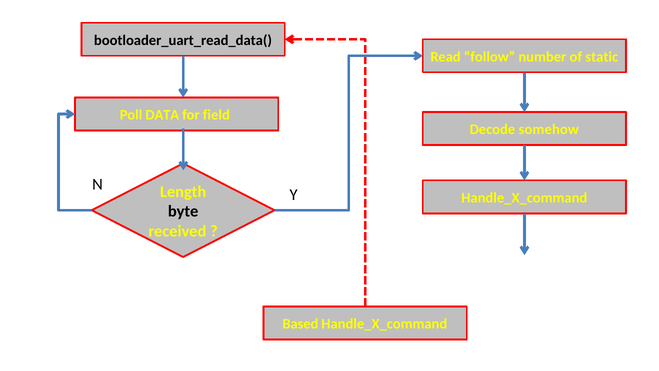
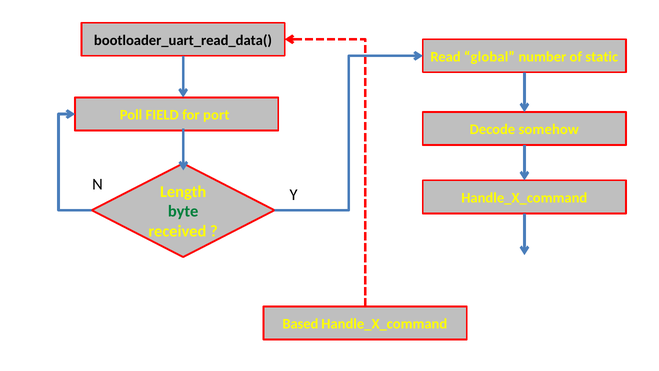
follow: follow -> global (489, 57)
DATA: DATA -> FIELD (162, 115)
field: field -> port (216, 115)
byte colour: black -> green (183, 211)
